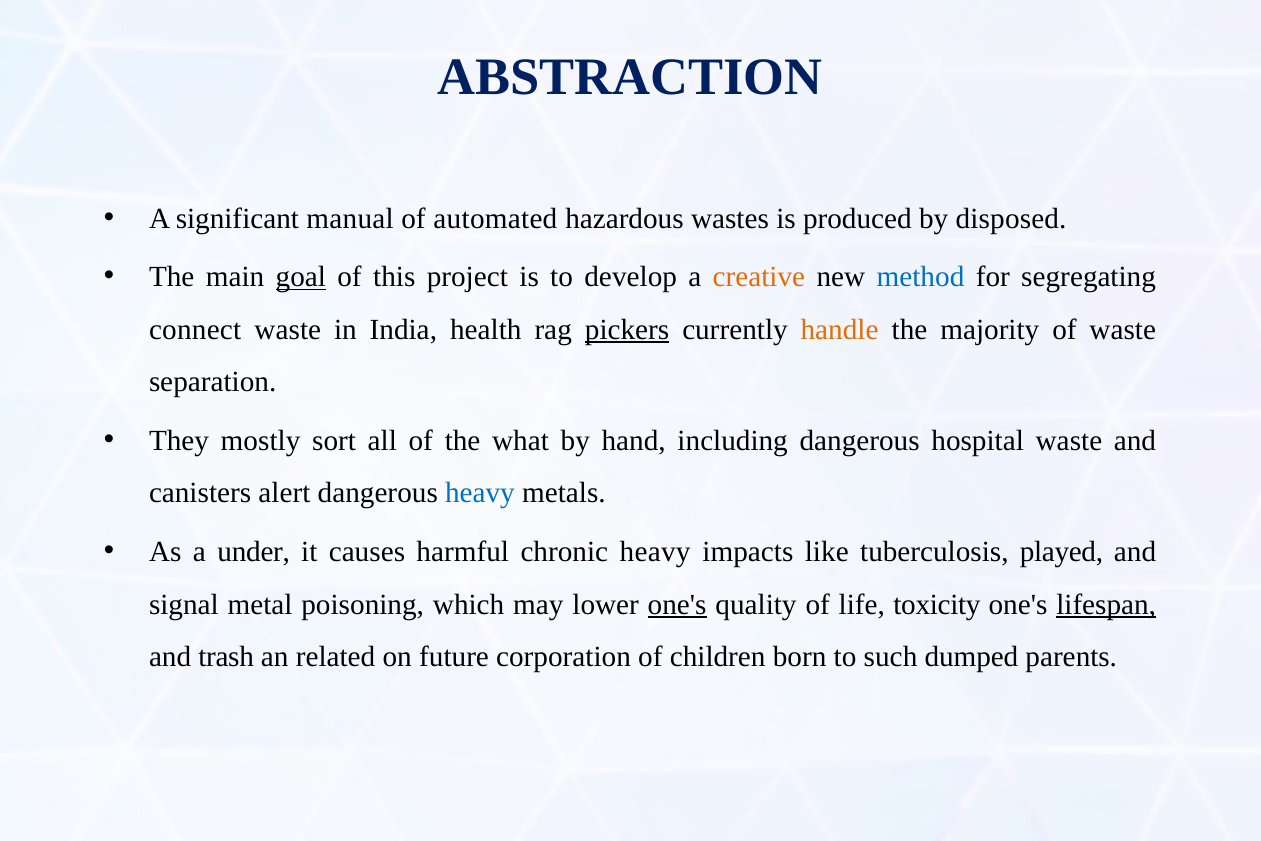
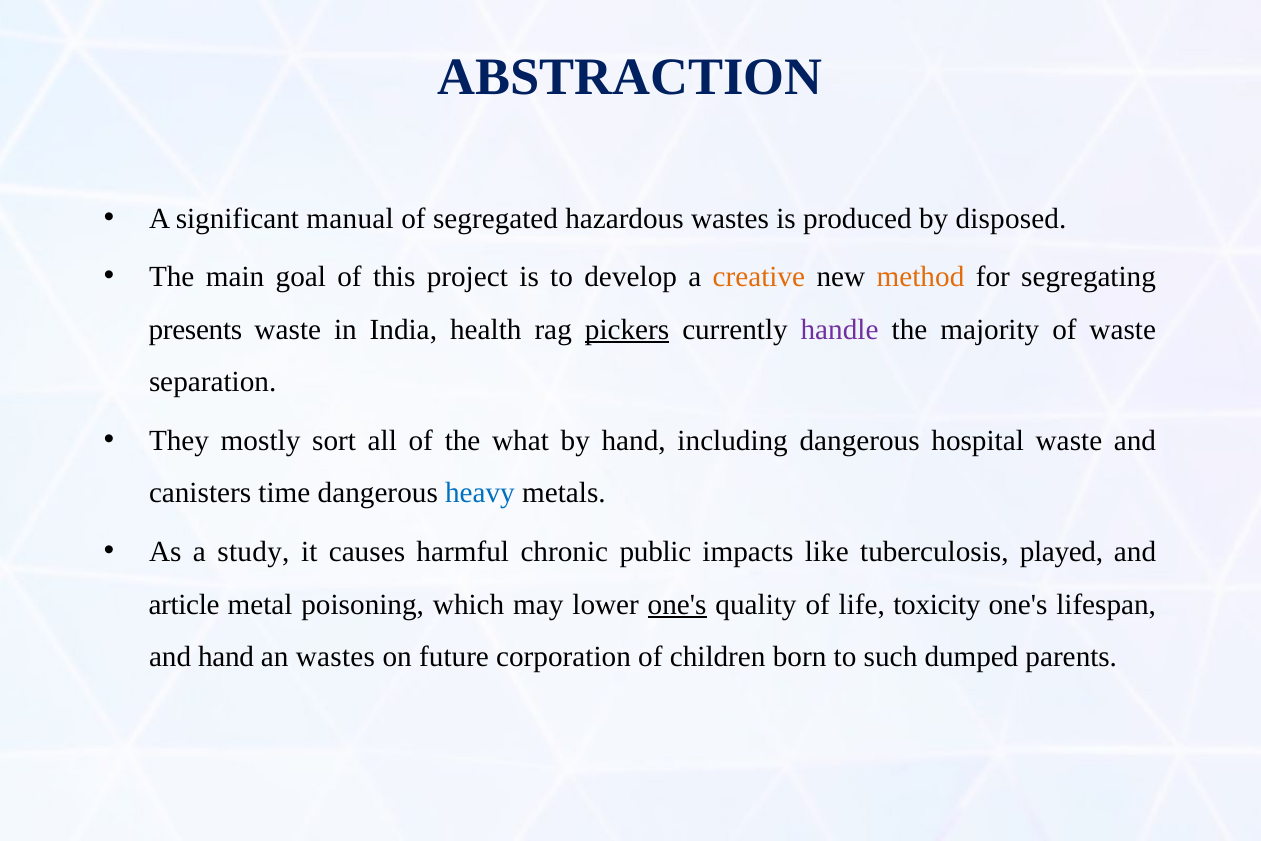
automated: automated -> segregated (496, 218)
goal underline: present -> none (301, 277)
method colour: blue -> orange (921, 277)
connect: connect -> presents (195, 329)
handle colour: orange -> purple (840, 329)
alert: alert -> time (284, 493)
under: under -> study (253, 552)
chronic heavy: heavy -> public (655, 552)
signal: signal -> article (184, 604)
lifespan underline: present -> none (1106, 604)
and trash: trash -> hand (226, 657)
an related: related -> wastes (335, 657)
